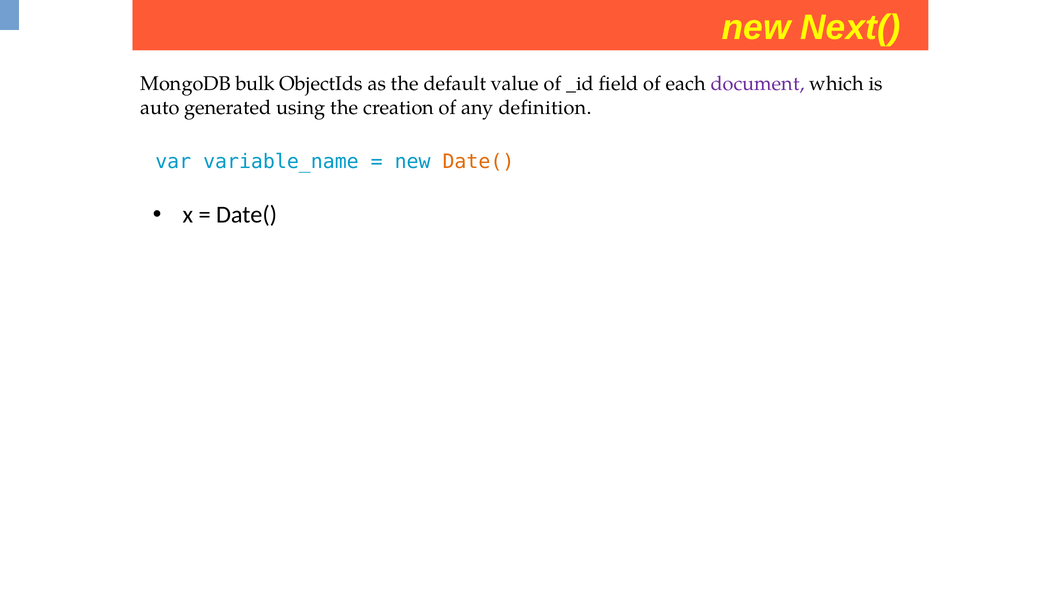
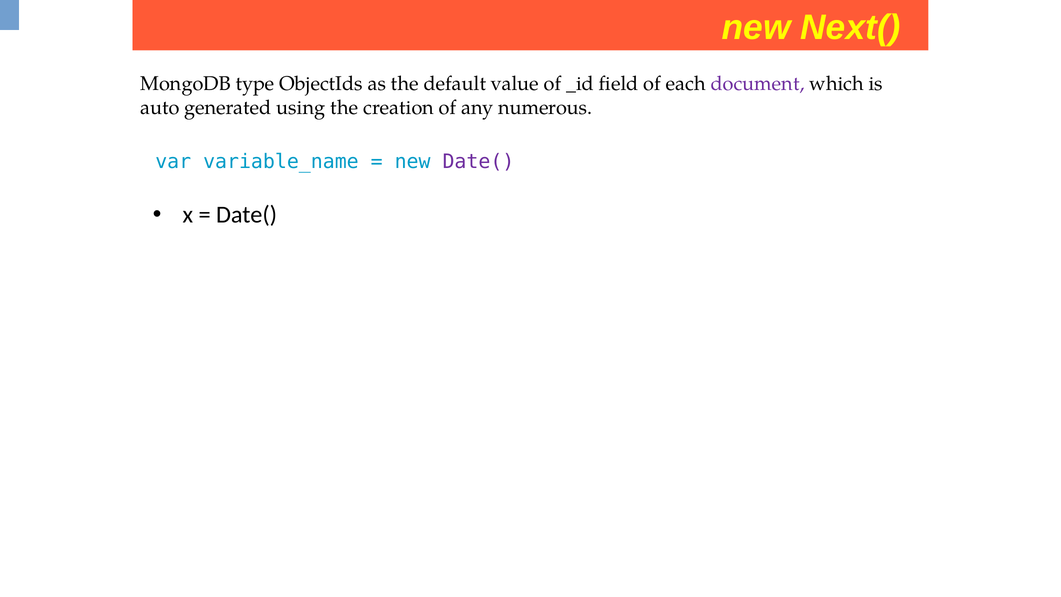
bulk: bulk -> type (255, 84)
definition: definition -> numerous (545, 107)
Date( colour: orange -> purple (478, 162)
